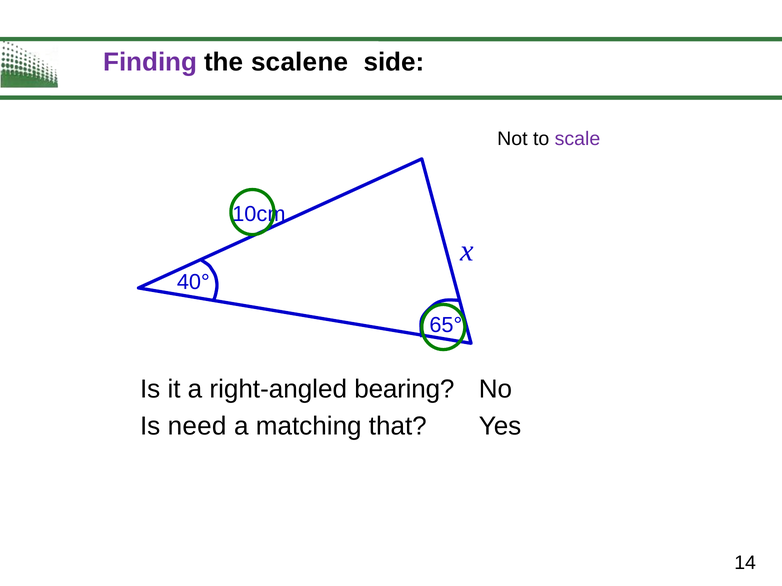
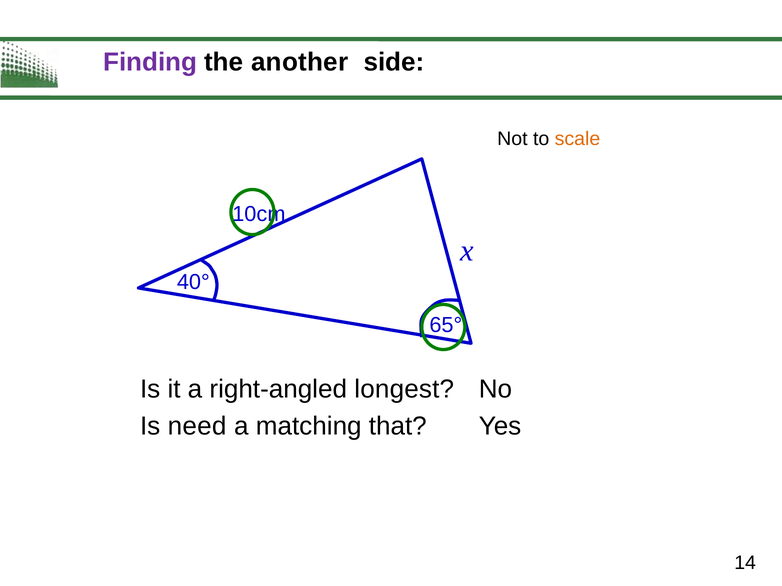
scalene: scalene -> another (300, 62)
scale colour: purple -> orange (577, 139)
bearing: bearing -> longest (404, 390)
